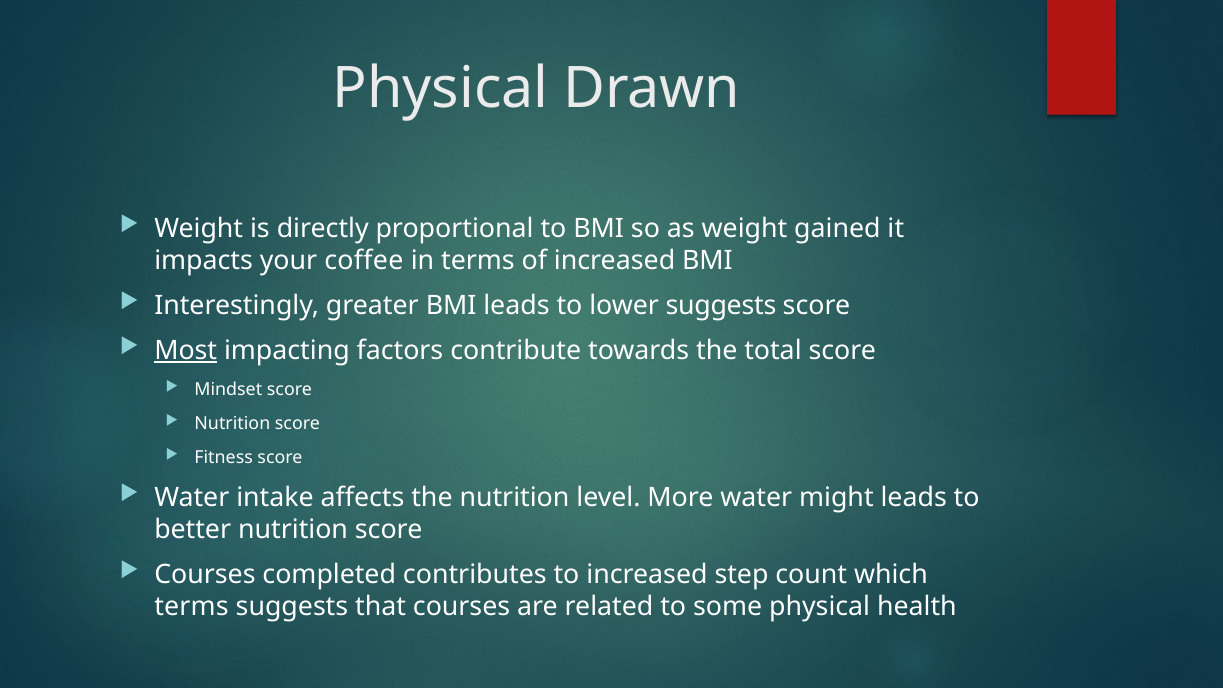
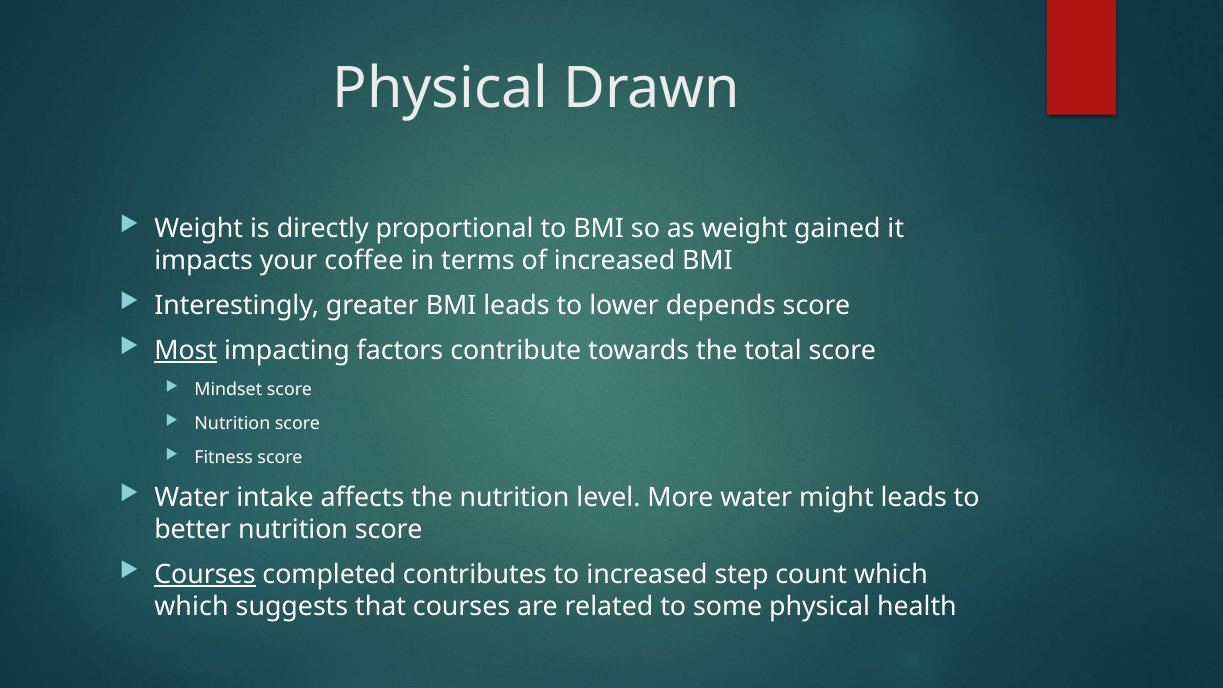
lower suggests: suggests -> depends (721, 305)
Courses underline: none -> present (205, 575)
terms: terms -> which (191, 607)
